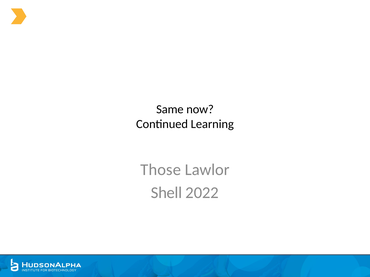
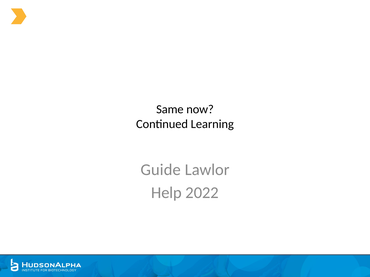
Those: Those -> Guide (161, 170)
Shell: Shell -> Help (166, 193)
